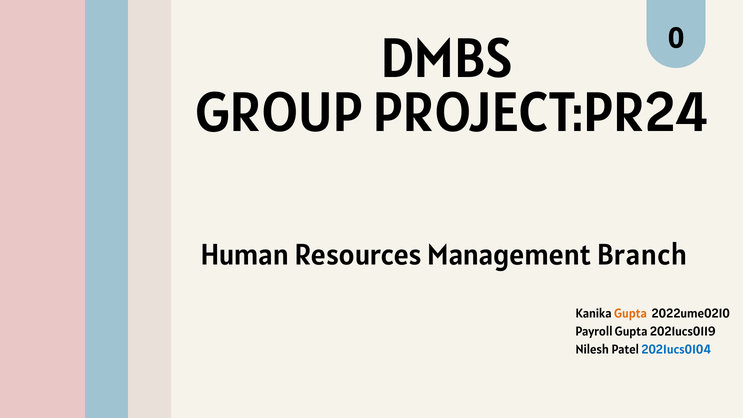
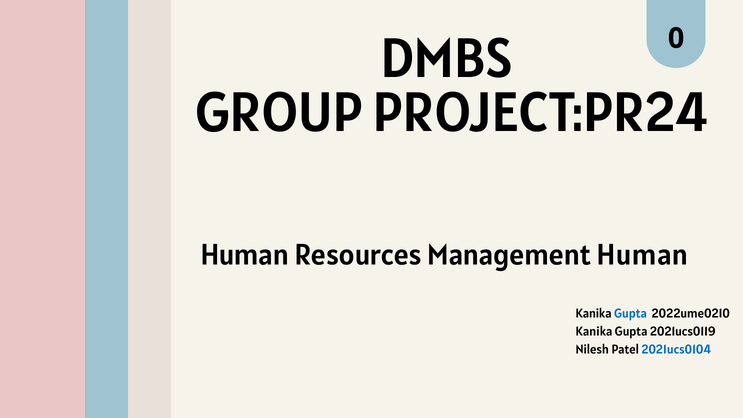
Management Branch: Branch -> Human (643, 255)
Gupta colour: orange -> blue (630, 314)
Payroll: Payroll -> Kanika (594, 331)
